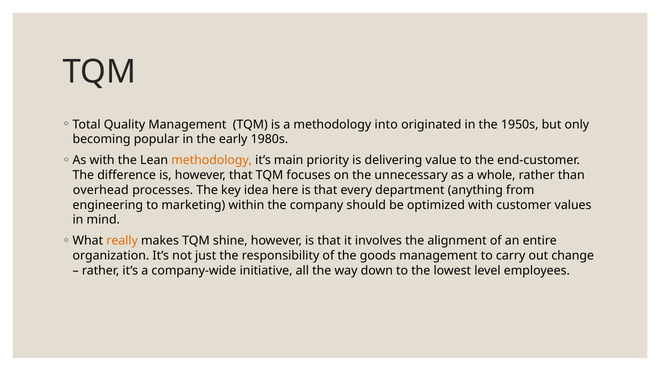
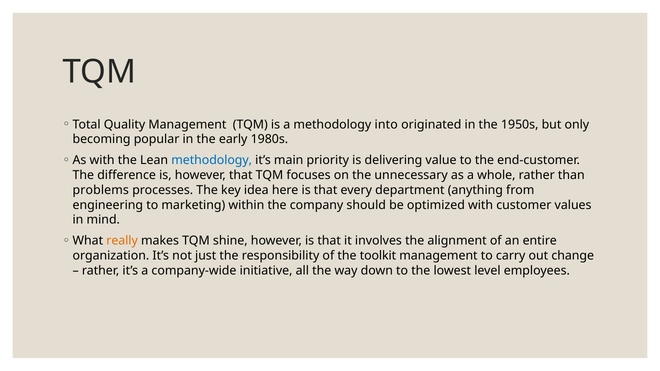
methodology colour: orange -> blue (212, 161)
overhead: overhead -> problems (101, 190)
goods: goods -> toolkit (378, 256)
